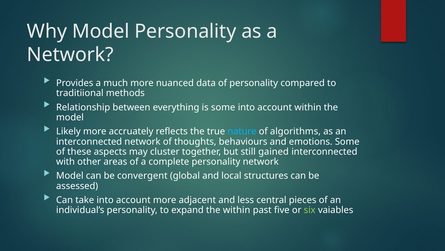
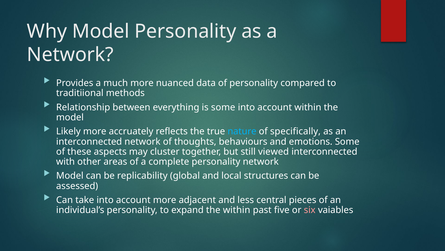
algorithms: algorithms -> specifically (295, 131)
gained: gained -> viewed (274, 151)
convergent: convergent -> replicability (142, 175)
six colour: light green -> pink (310, 210)
